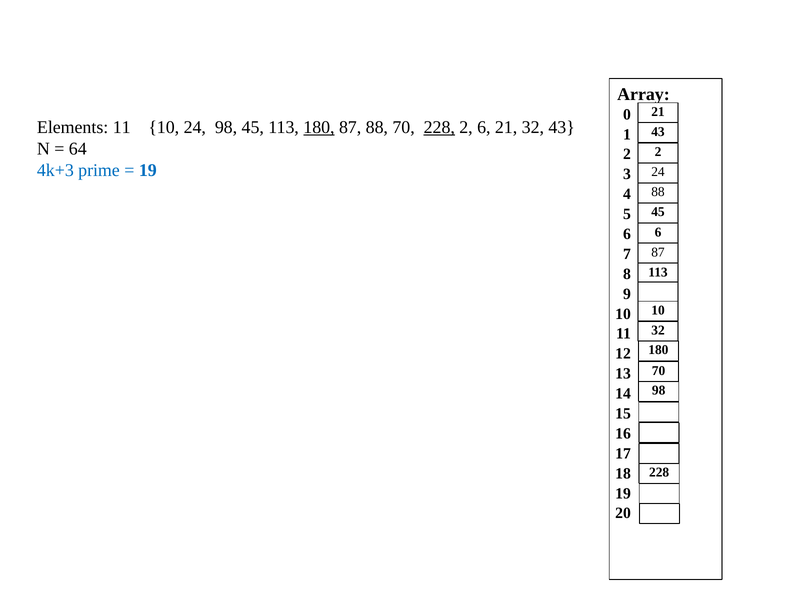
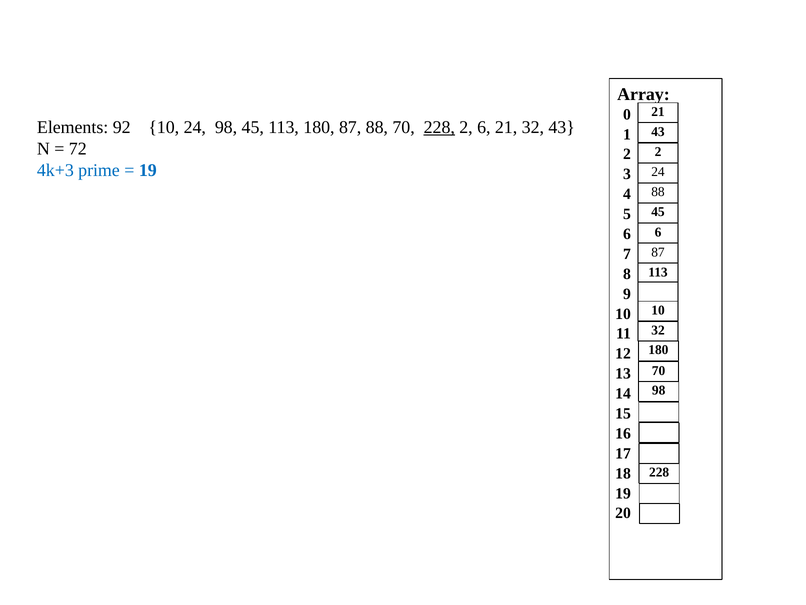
Elements 11: 11 -> 92 (122, 127)
180 underline: present -> none (319, 127)
64: 64 -> 72 (78, 149)
